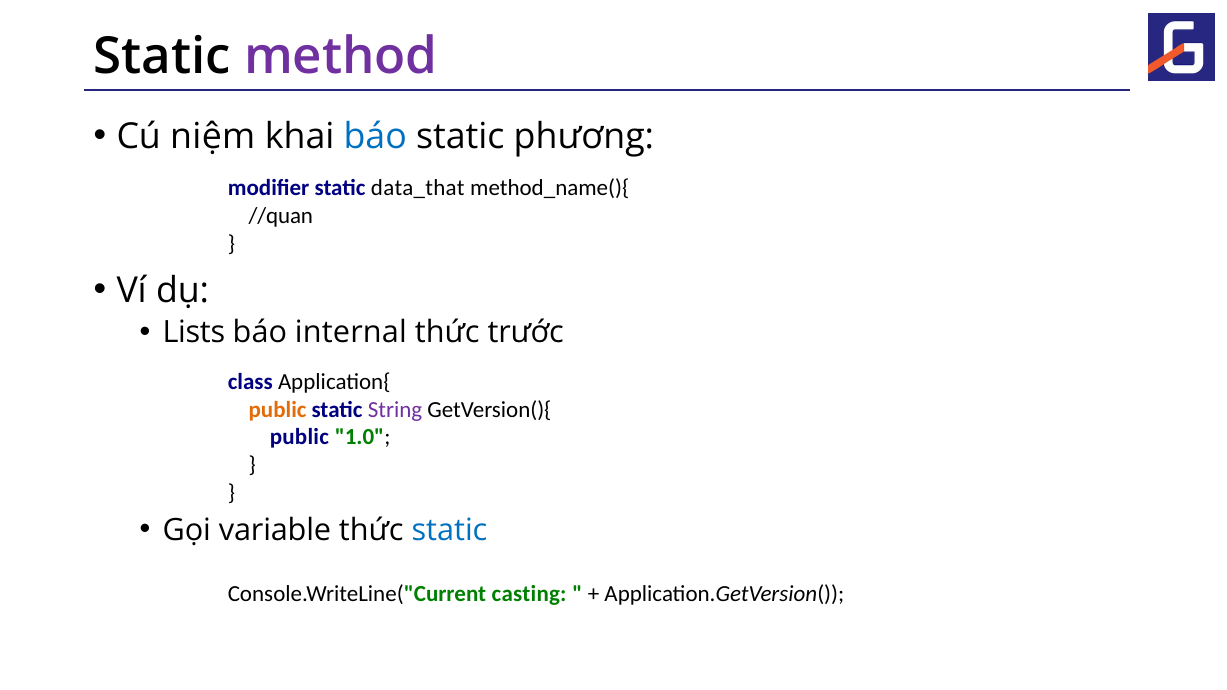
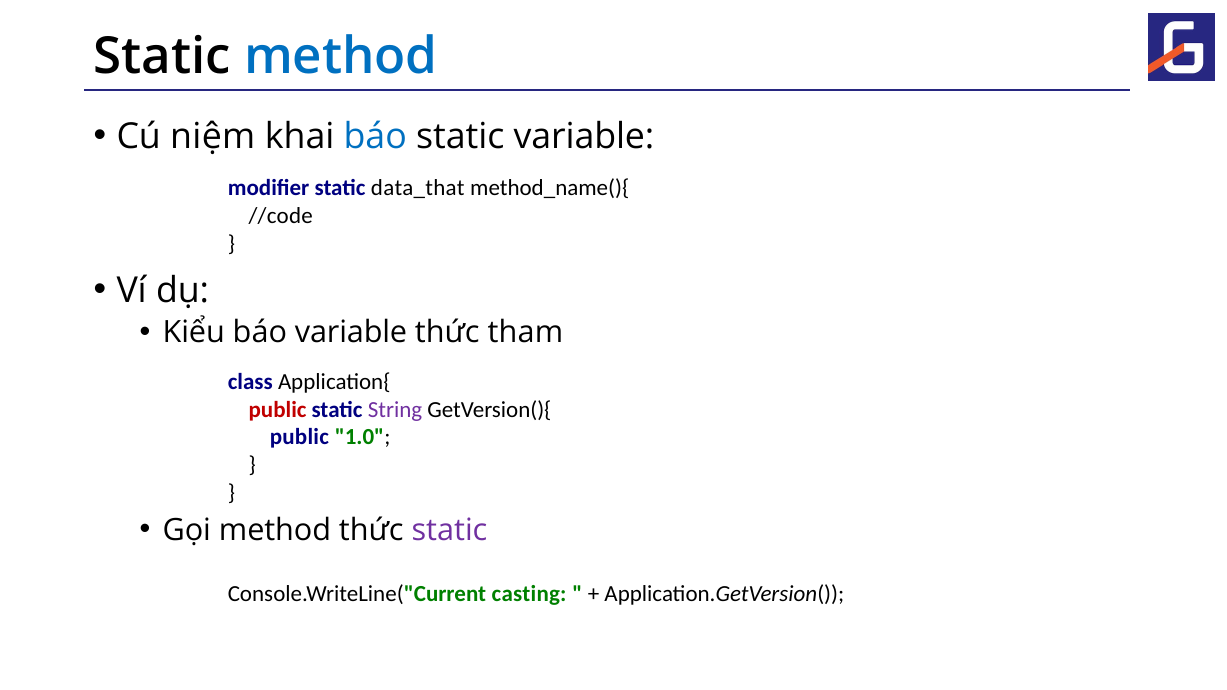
method colour: purple -> blue (341, 57)
static phương: phương -> variable (584, 136)
//quan: //quan -> //code (281, 216)
Lists: Lists -> Kiểu (194, 333)
báo internal: internal -> variable (351, 333)
trước: trước -> tham (525, 333)
public colour: orange -> red (278, 410)
Gọi variable: variable -> method (275, 530)
static colour: blue -> purple (449, 530)
